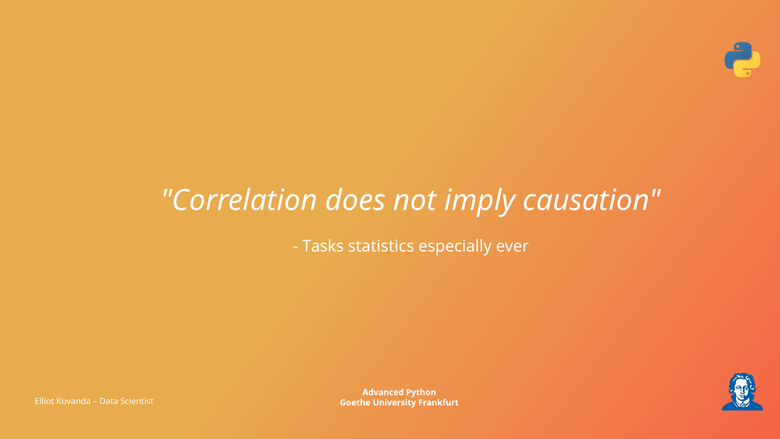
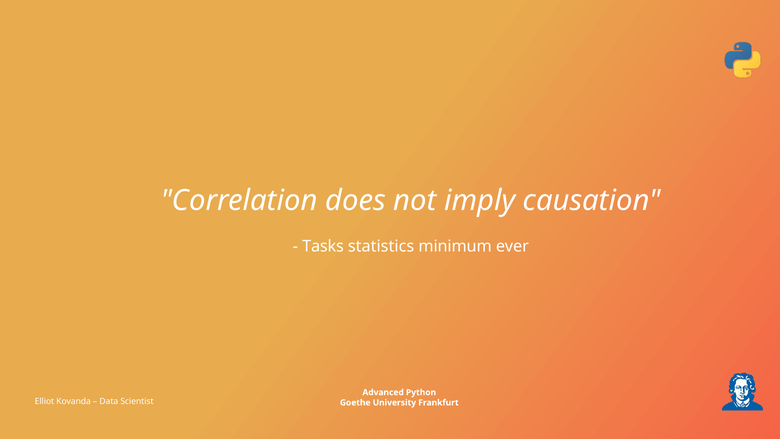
especially: especially -> minimum (455, 246)
